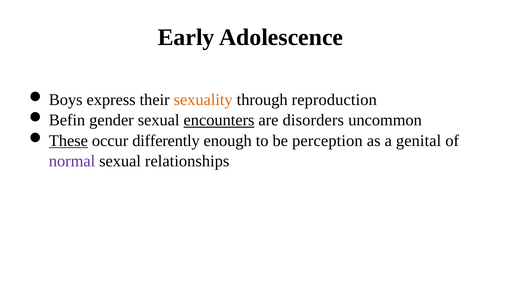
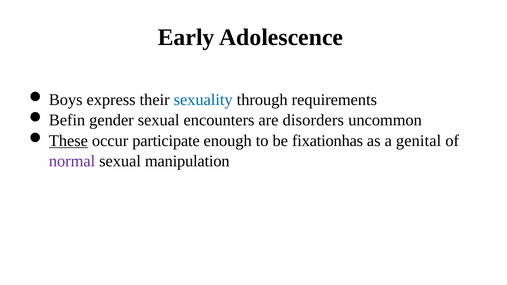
sexuality colour: orange -> blue (203, 100)
reproduction: reproduction -> requirements (334, 100)
encounters underline: present -> none (219, 120)
differently: differently -> participate (166, 141)
perception: perception -> fixationhas (328, 141)
relationships: relationships -> manipulation (187, 161)
